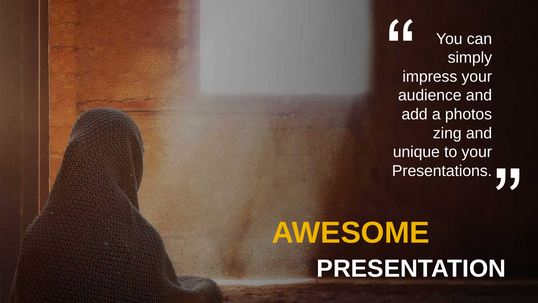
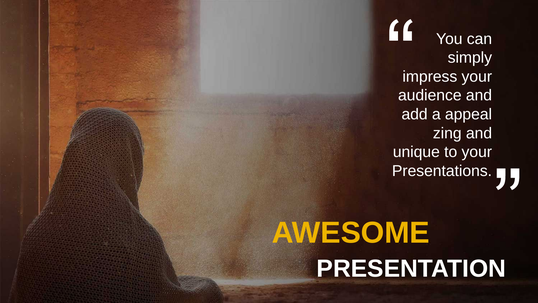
photos: photos -> appeal (469, 114)
